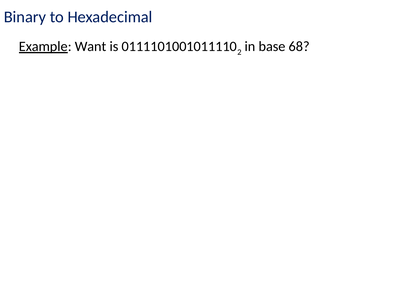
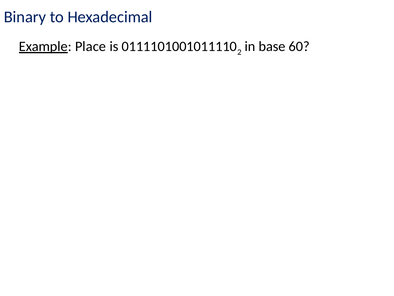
Want: Want -> Place (91, 46)
68: 68 -> 60 (299, 46)
